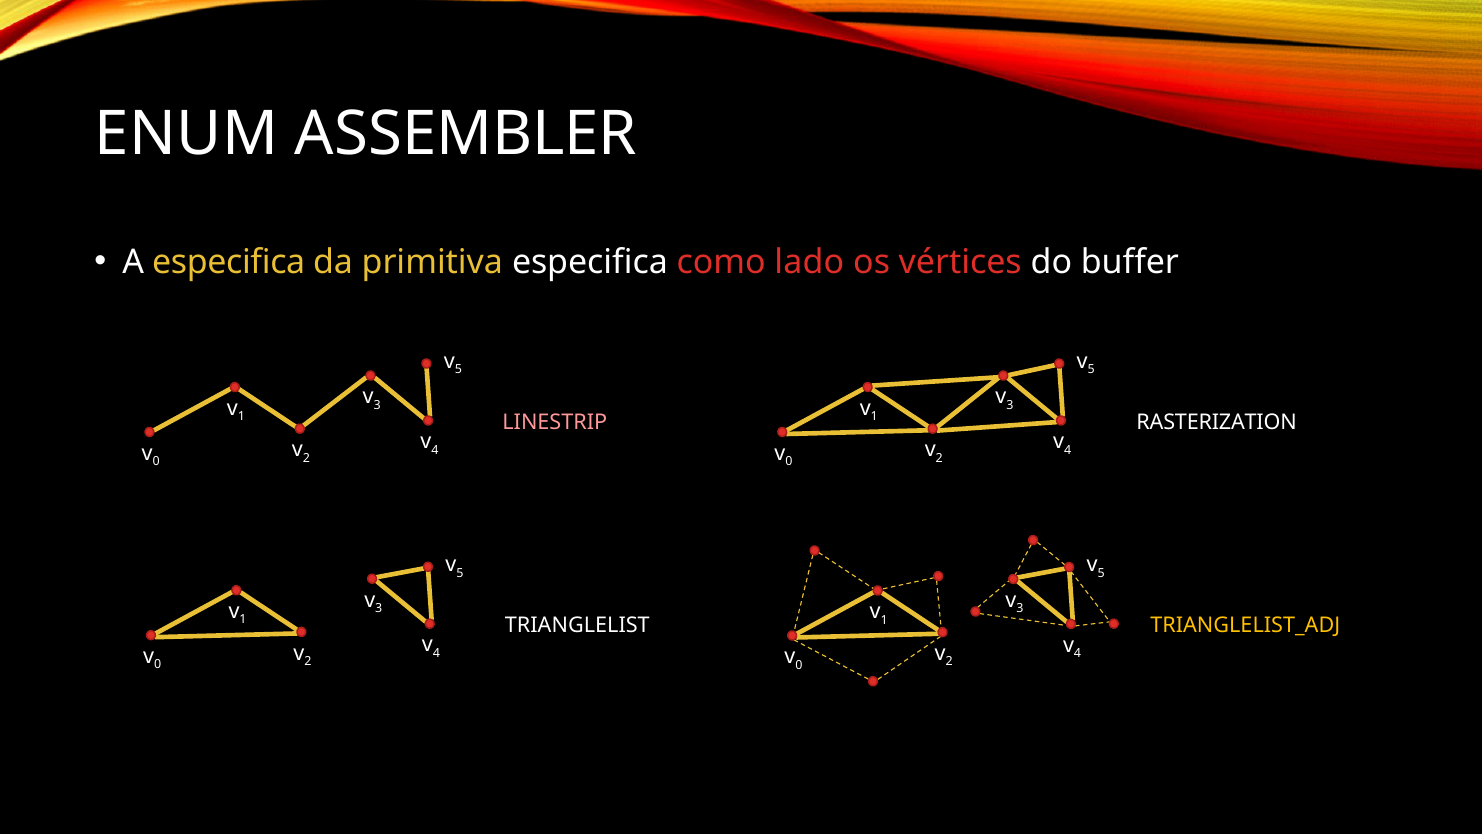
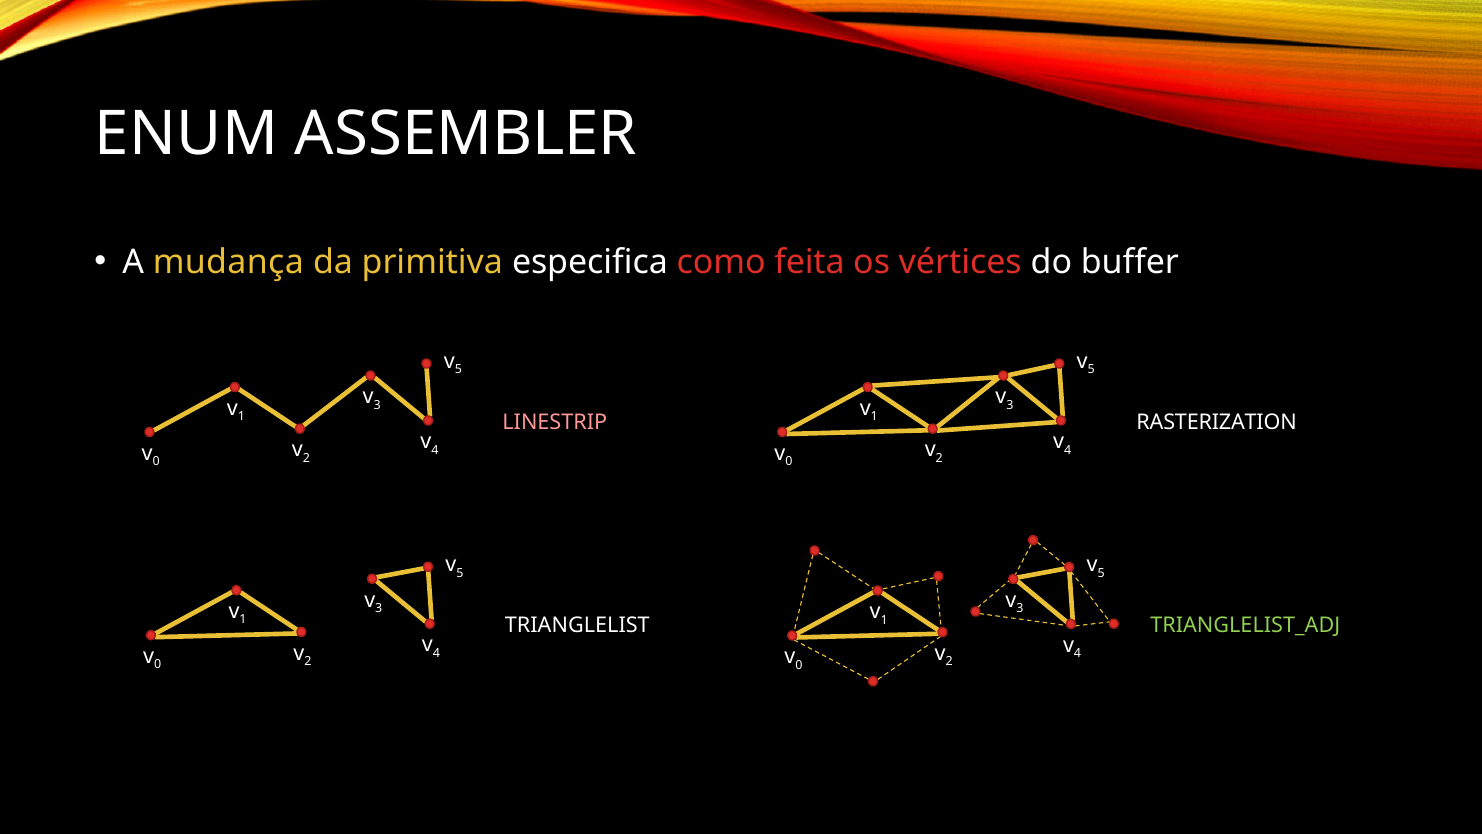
A especifica: especifica -> mudança (228, 262)
lado: lado -> feita (809, 262)
TRIANGLELIST_ADJ colour: yellow -> light green (1245, 625)
